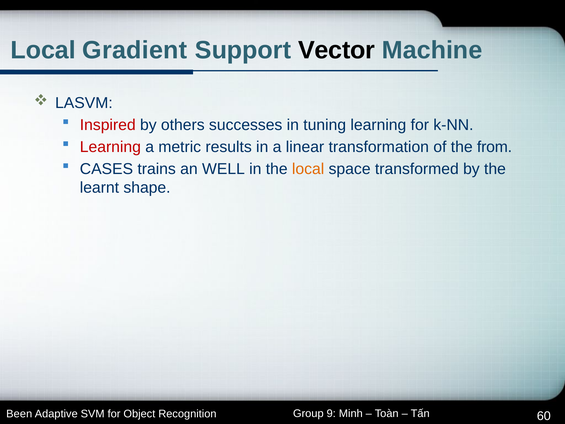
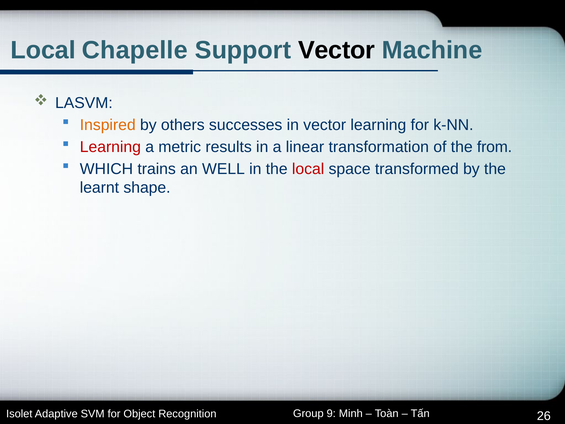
Gradient: Gradient -> Chapelle (135, 50)
Inspired colour: red -> orange (108, 125)
in tuning: tuning -> vector (325, 125)
CASES: CASES -> WHICH (106, 169)
local colour: orange -> red (308, 169)
Been: Been -> Isolet (19, 414)
60: 60 -> 26 (544, 416)
